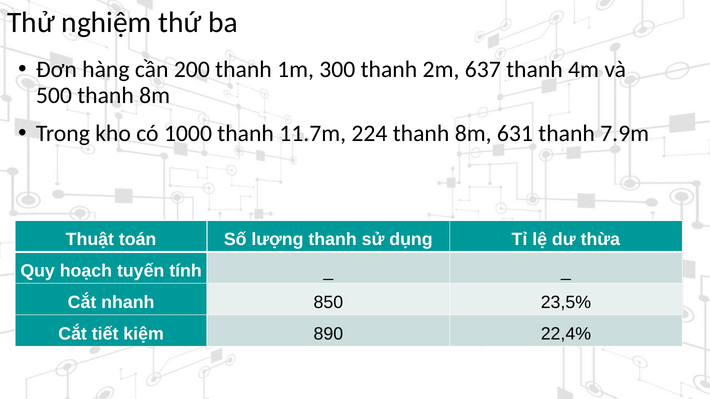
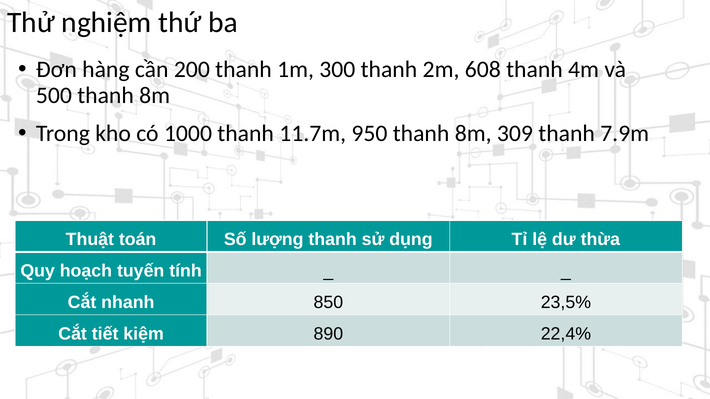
637: 637 -> 608 (483, 70)
224: 224 -> 950 (369, 133)
631: 631 -> 309 (515, 133)
